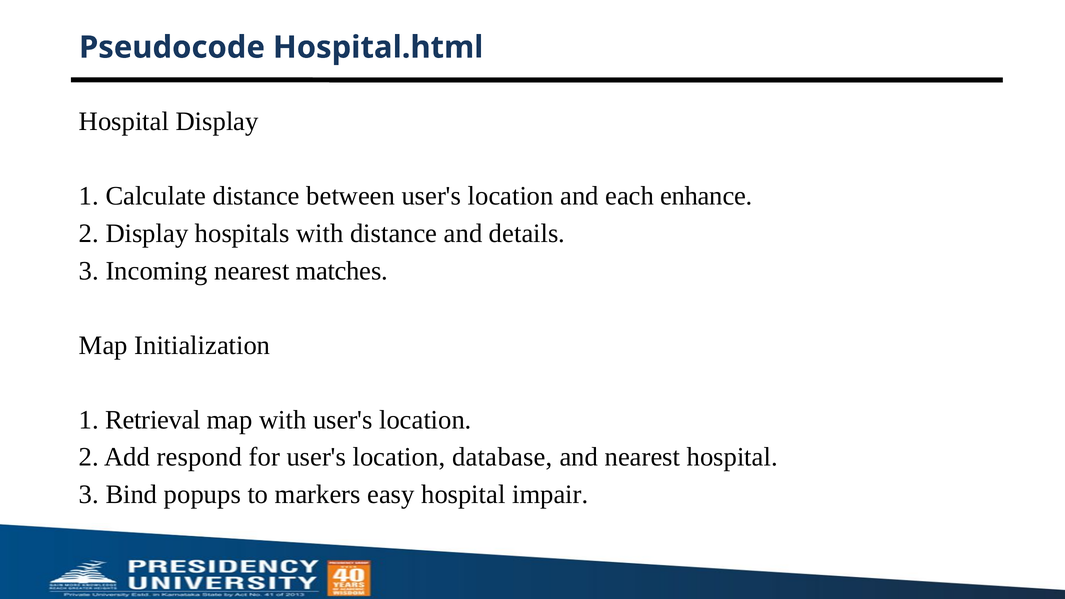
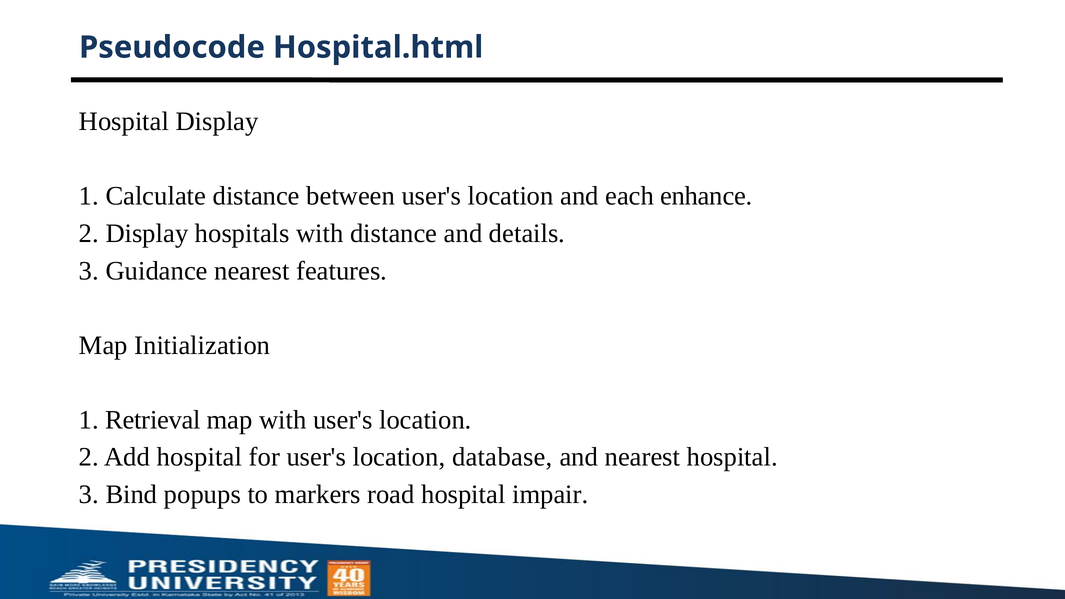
Incoming: Incoming -> Guidance (157, 271)
matches: matches -> features (342, 271)
Add respond: respond -> hospital (199, 457)
easy: easy -> road (391, 494)
